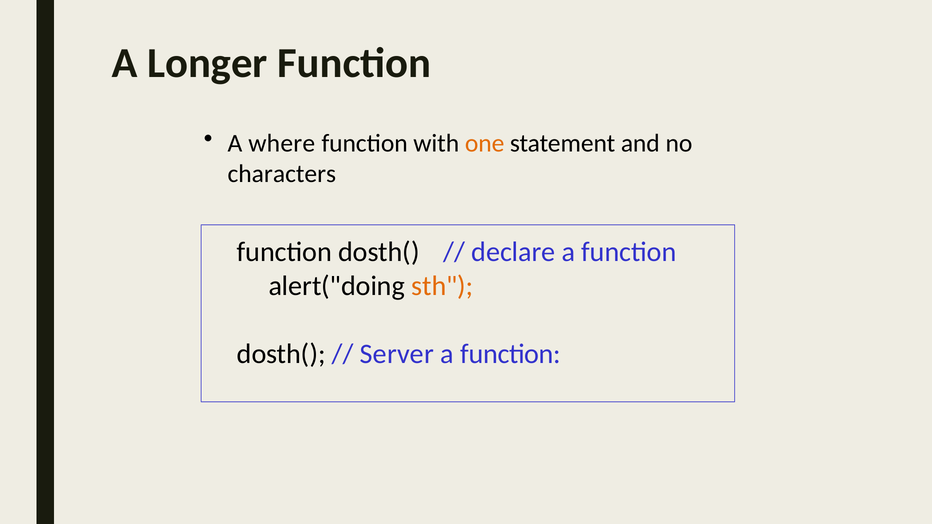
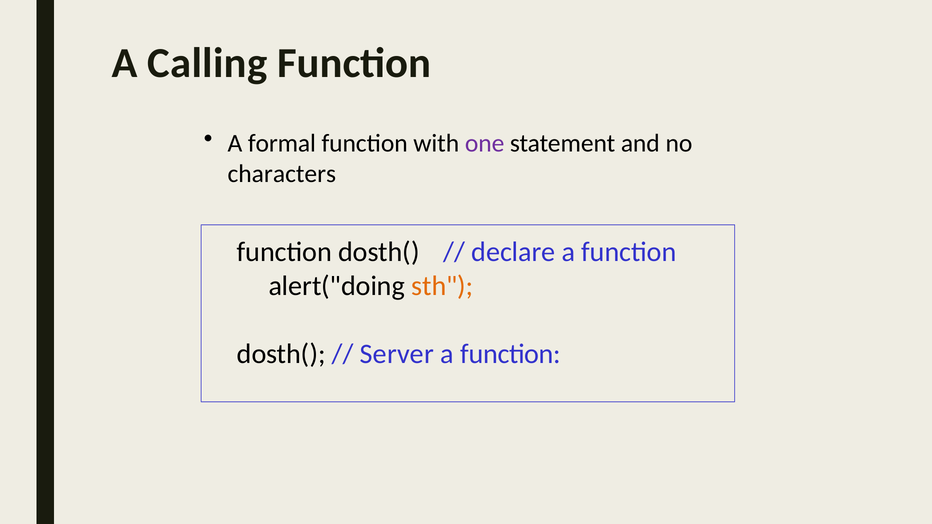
Longer: Longer -> Calling (207, 63)
where: where -> formal (282, 143)
one colour: orange -> purple (485, 143)
